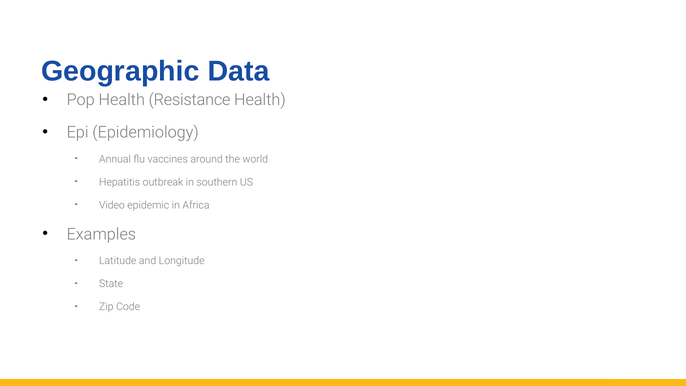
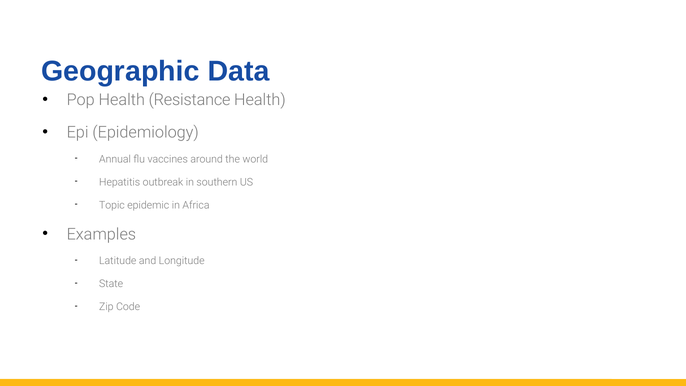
Video: Video -> Topic (112, 205)
